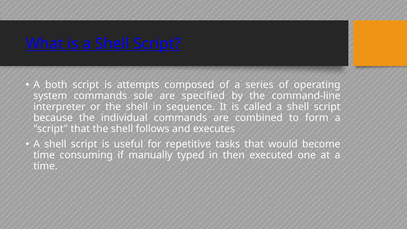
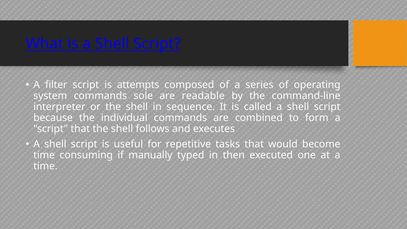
both: both -> filter (56, 85)
specified: specified -> readable (203, 96)
